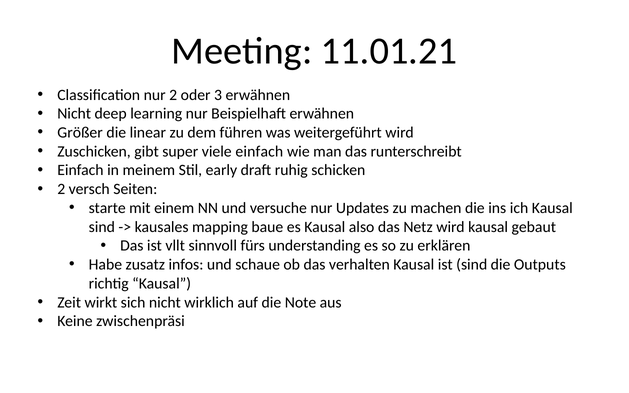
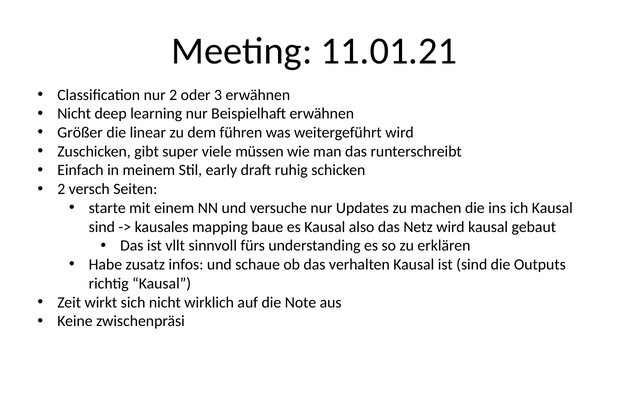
viele einfach: einfach -> müssen (259, 151)
